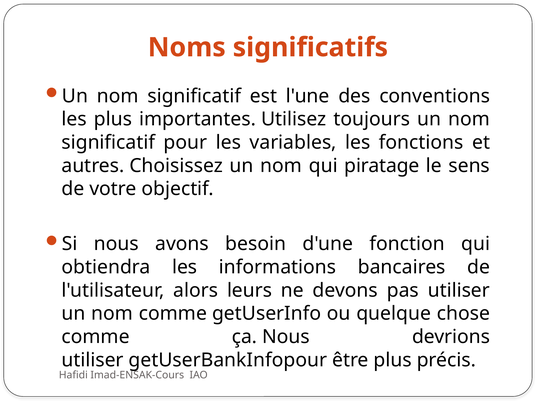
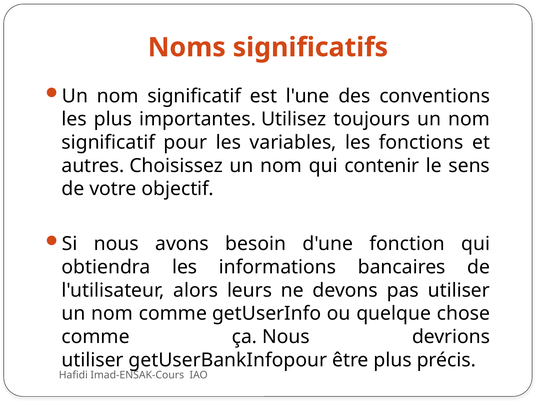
piratage: piratage -> contenir (382, 166)
